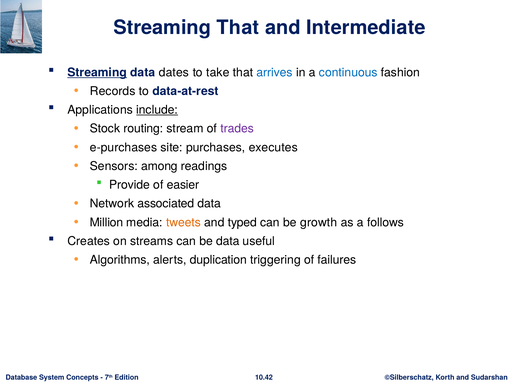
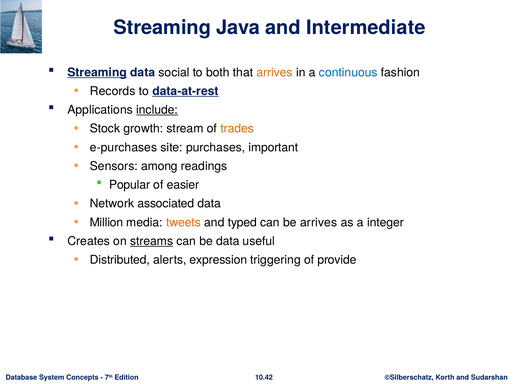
Streaming That: That -> Java (238, 28)
dates: dates -> social (174, 73)
take: take -> both (218, 73)
arrives colour: blue -> orange (275, 73)
data-at-rest underline: none -> present (185, 91)
routing: routing -> growth (143, 129)
trades colour: purple -> orange (237, 129)
executes: executes -> important (273, 148)
Provide: Provide -> Popular (130, 185)
be growth: growth -> arrives (319, 223)
follows: follows -> integer (386, 223)
streams underline: none -> present (152, 242)
Algorithms: Algorithms -> Distributed (120, 260)
duplication: duplication -> expression (218, 260)
failures: failures -> provide (337, 260)
